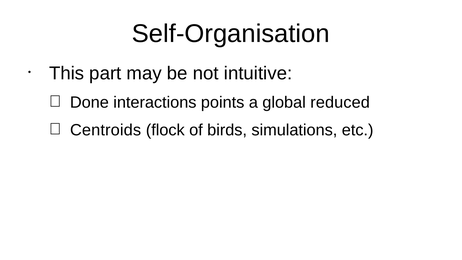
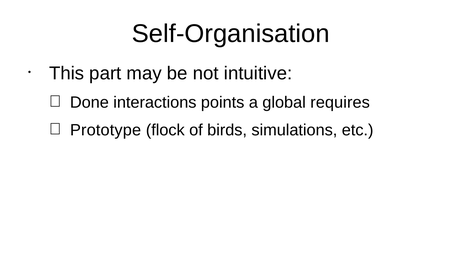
reduced: reduced -> requires (340, 102)
Centroids: Centroids -> Prototype (106, 130)
